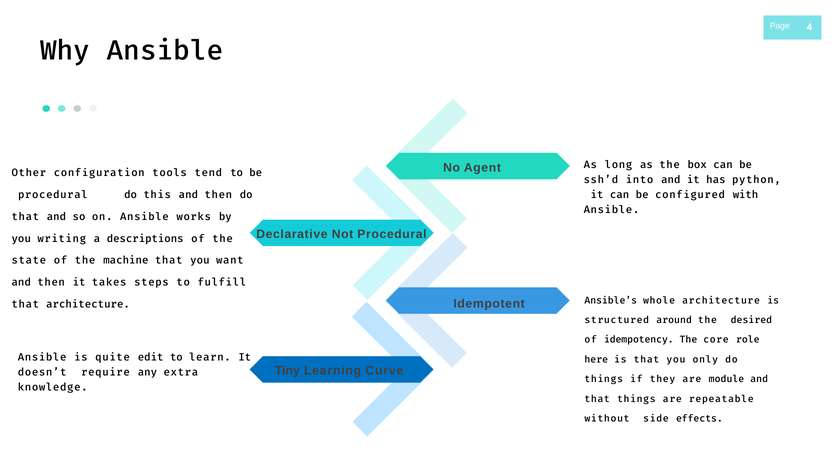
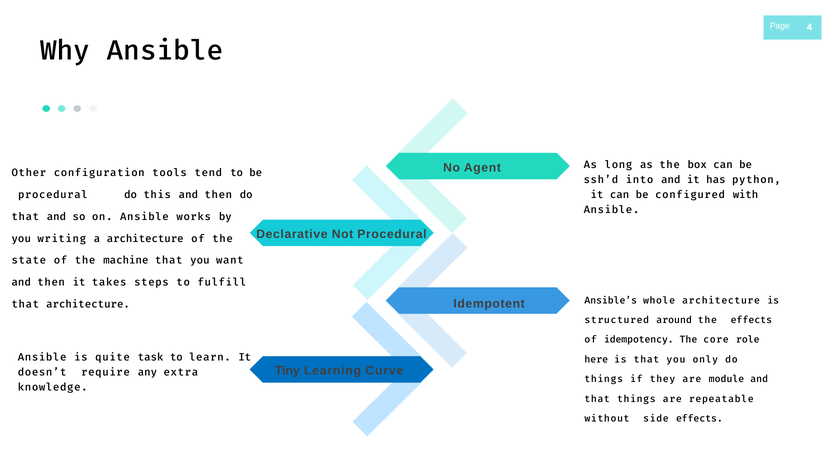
a descriptions: descriptions -> architecture (145, 239)
the desired: desired -> effects (751, 320)
edit: edit -> task (151, 357)
